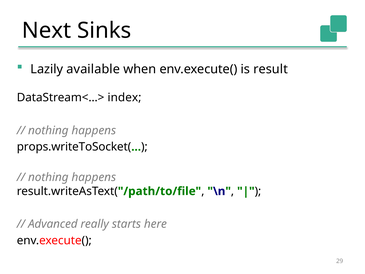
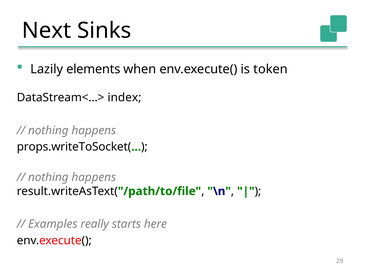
available: available -> elements (93, 69)
result: result -> token (271, 69)
Advanced: Advanced -> Examples (53, 224)
